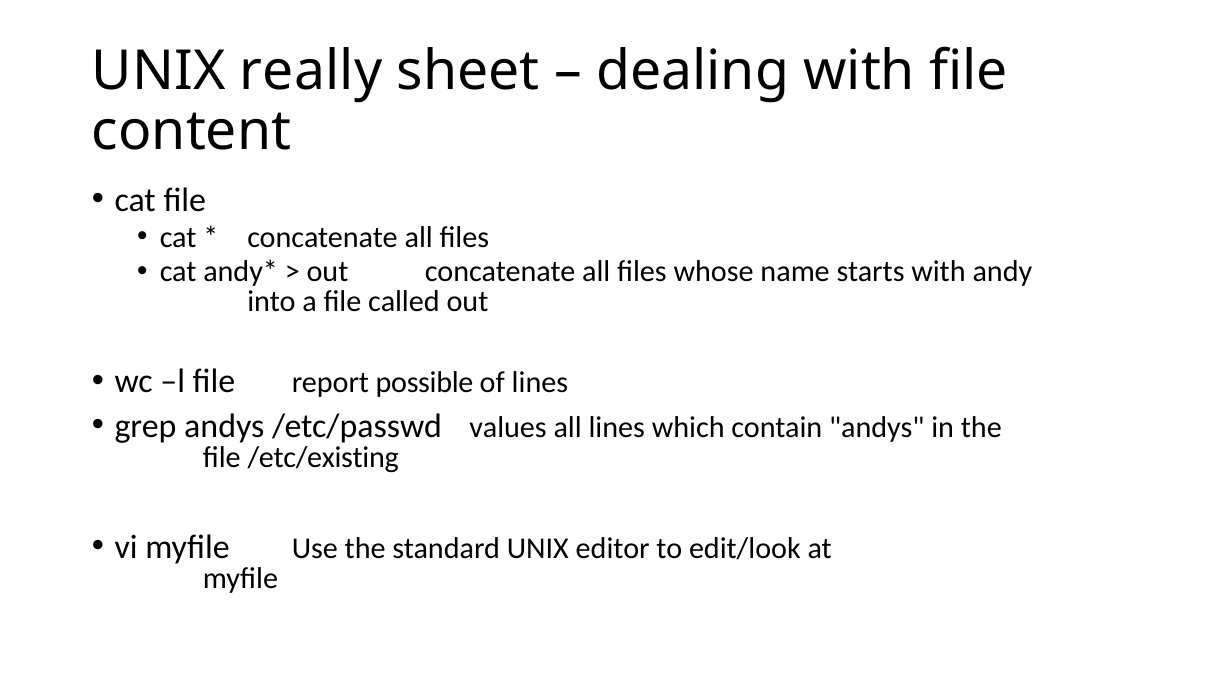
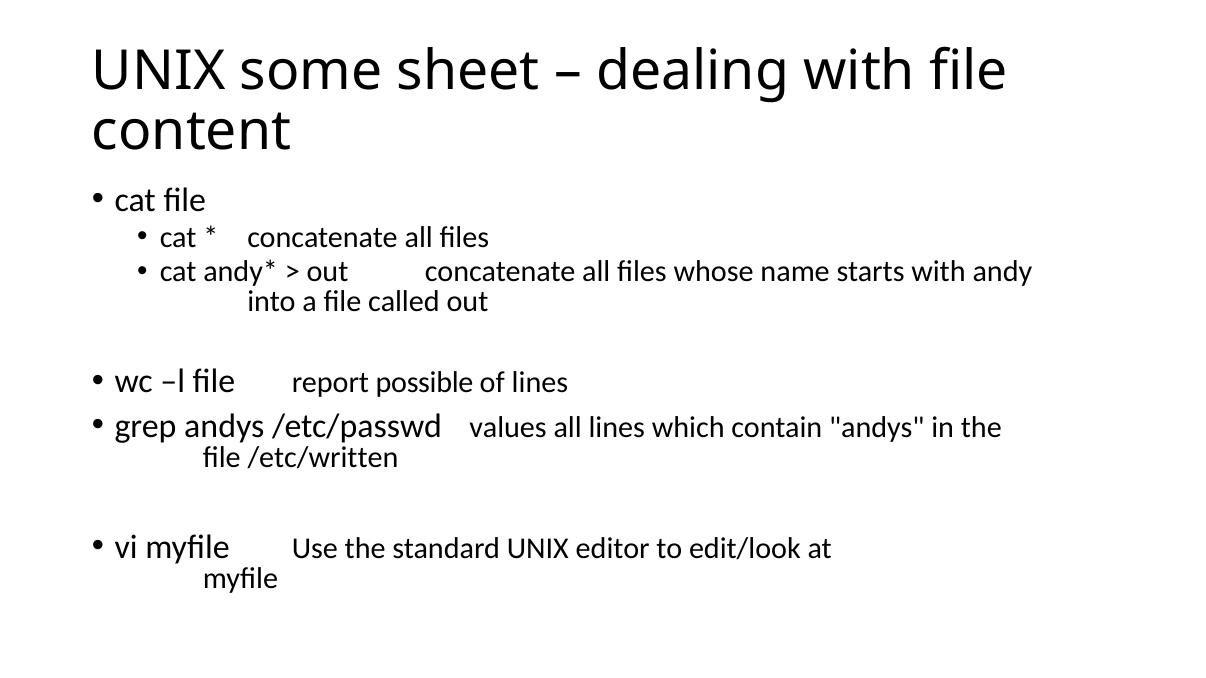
really: really -> some (311, 71)
/etc/existing: /etc/existing -> /etc/written (323, 458)
